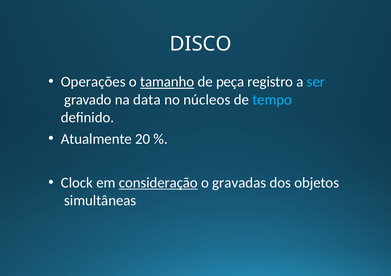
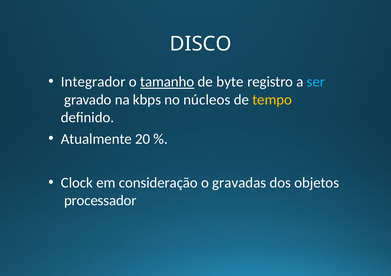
Operações: Operações -> Integrador (93, 82)
peça: peça -> byte (230, 82)
data: data -> kbps (147, 100)
tempo colour: light blue -> yellow (272, 100)
consideração underline: present -> none (158, 183)
simultâneas: simultâneas -> processador (100, 201)
